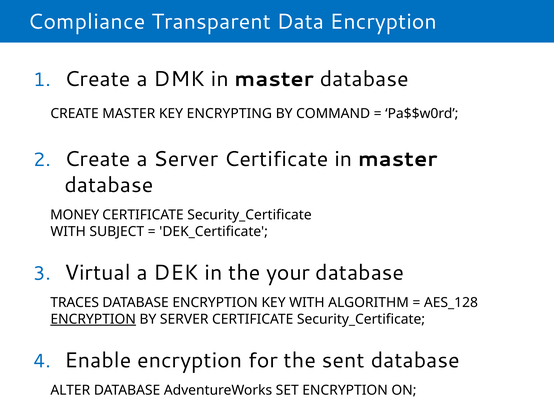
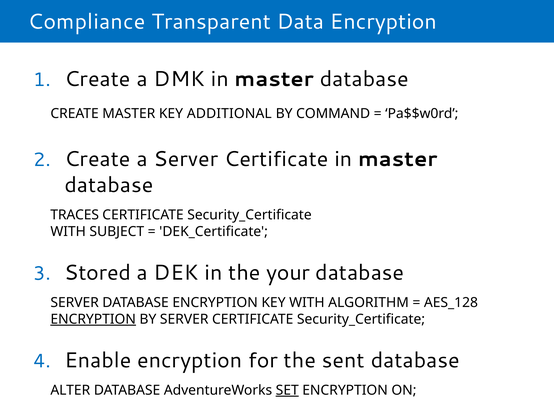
ENCRYPTING: ENCRYPTING -> ADDITIONAL (229, 114)
MONEY: MONEY -> TRACES (75, 215)
Virtual: Virtual -> Stored (98, 273)
TRACES: TRACES -> SERVER (75, 303)
SET underline: none -> present (287, 391)
